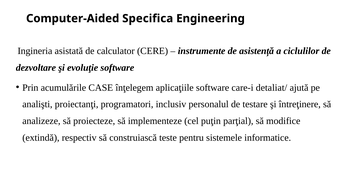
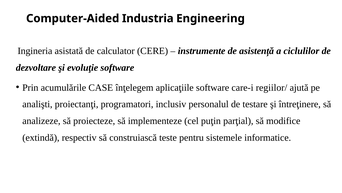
Specifica: Specifica -> Industria (148, 18)
detaliat/: detaliat/ -> regiilor/ (272, 87)
